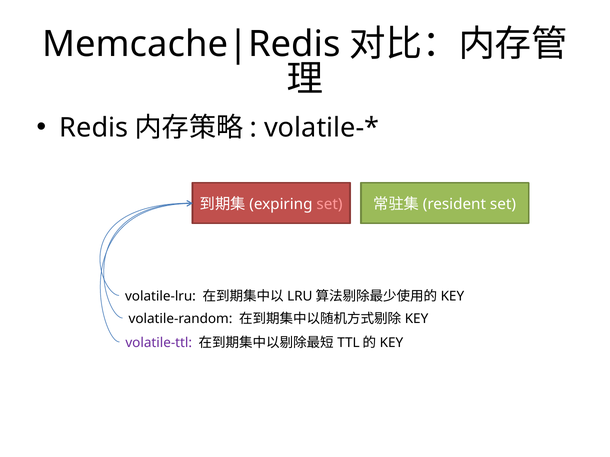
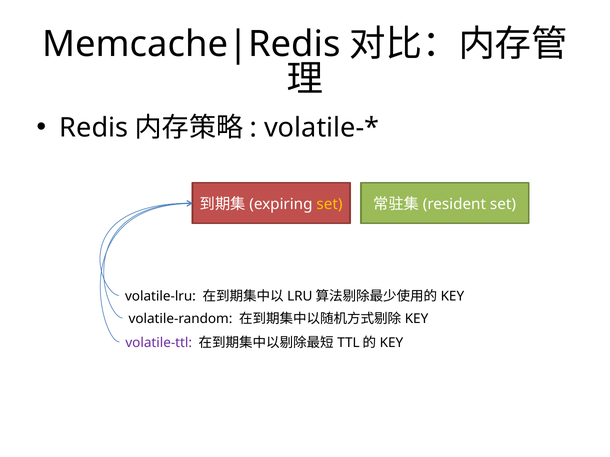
set colour: pink -> yellow (329, 204)
